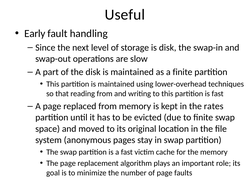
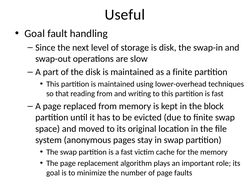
Early: Early -> Goal (35, 33)
rates: rates -> block (214, 106)
